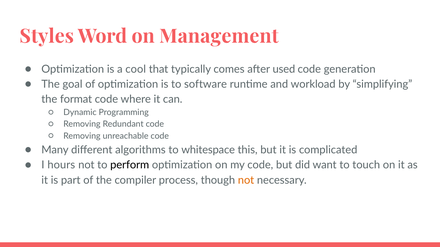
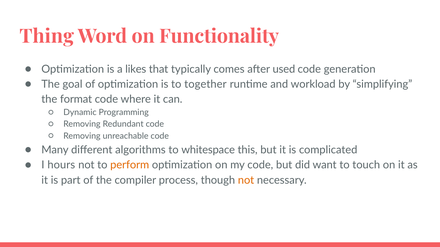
Styles: Styles -> Thing (47, 36)
Management: Management -> Functionality (219, 36)
cool: cool -> likes (136, 69)
software: software -> together (205, 84)
perform colour: black -> orange (130, 165)
